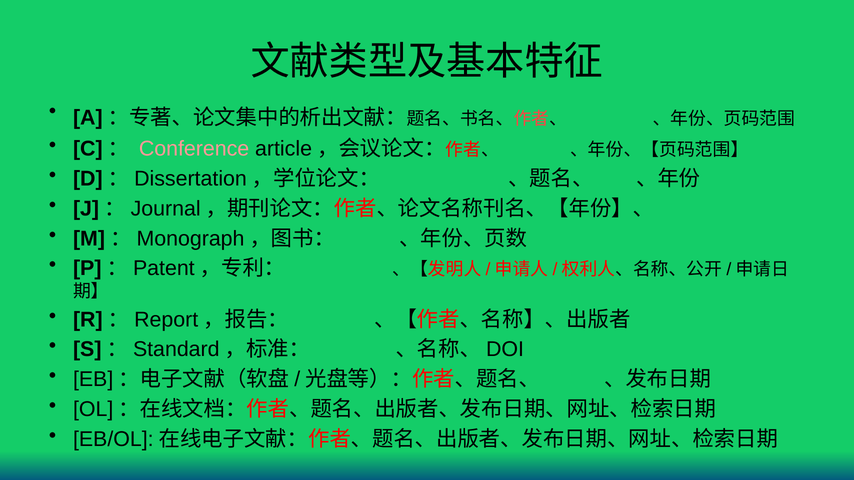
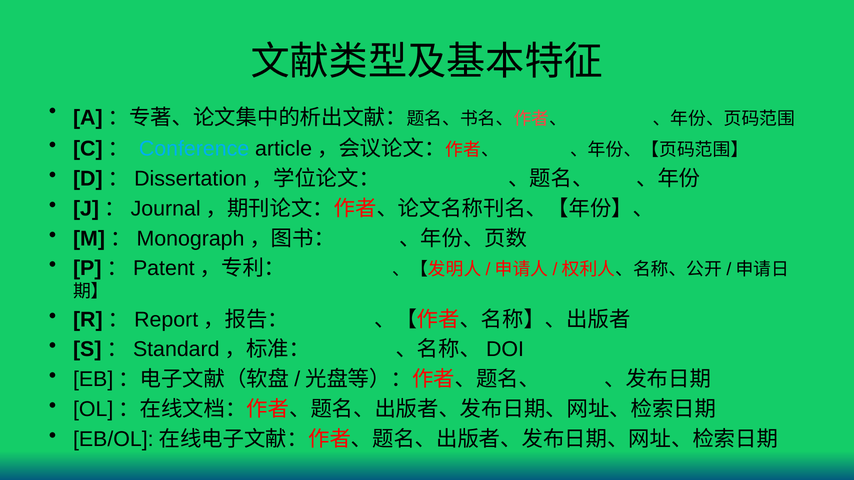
Conference colour: pink -> light blue (194, 149)
